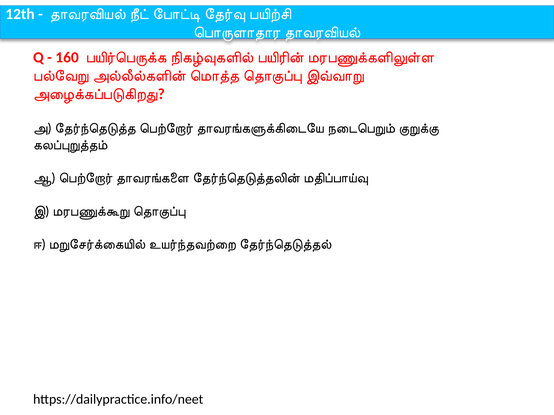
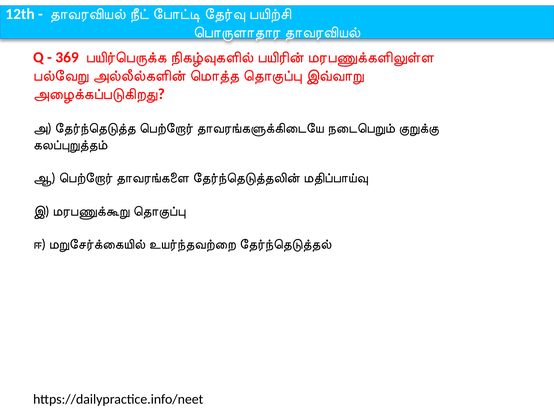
160: 160 -> 369 (67, 57)
